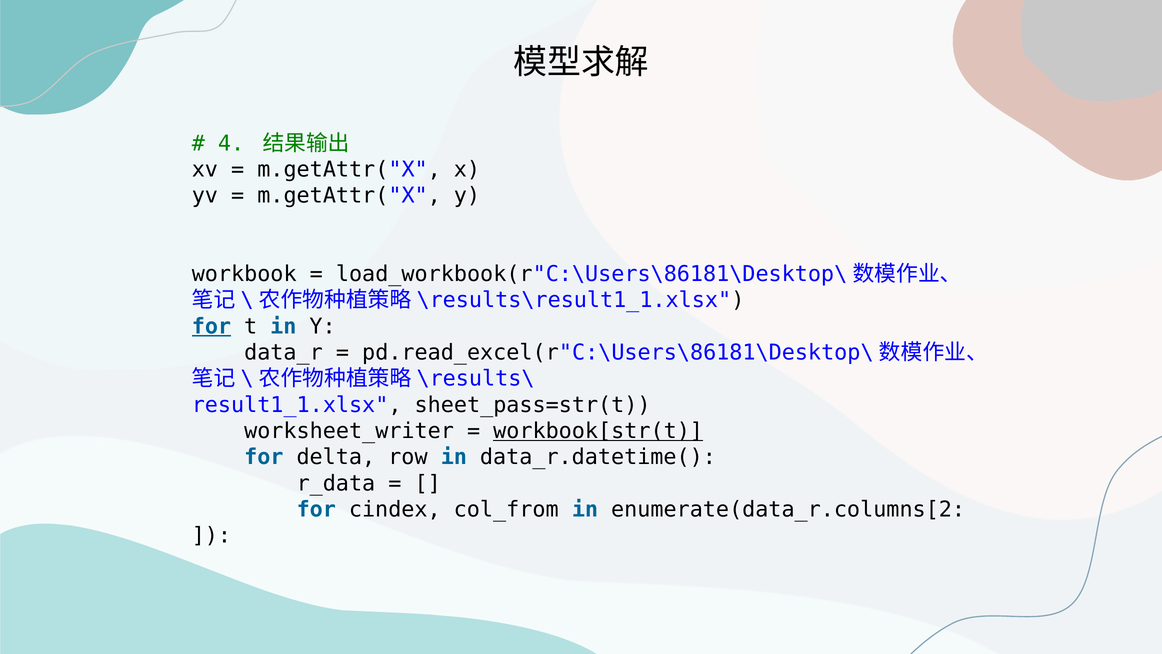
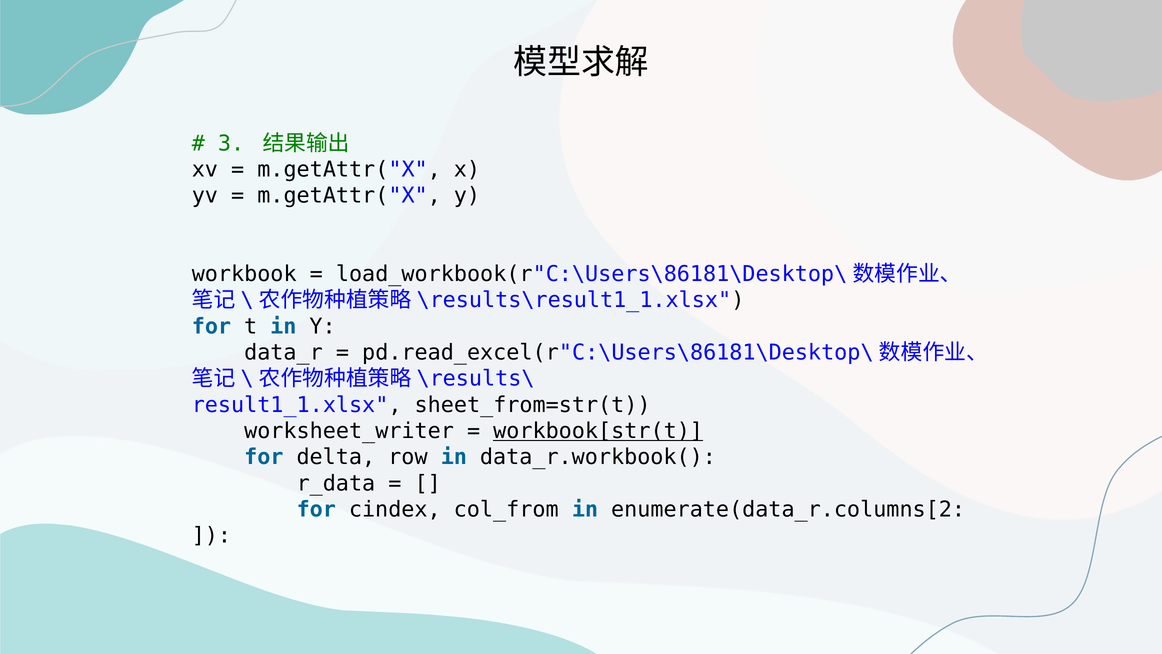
4: 4 -> 3 (231, 143)
for underline: present -> none (211, 326)
sheet_pass=str(t: sheet_pass=str(t -> sheet_from=str(t (533, 405)
data_r.datetime(: data_r.datetime( -> data_r.workbook( (598, 457)
